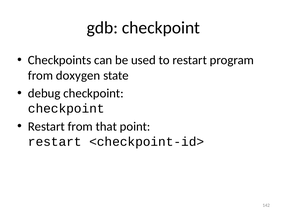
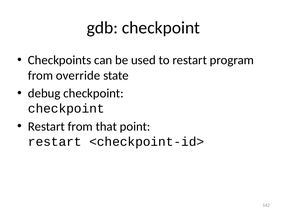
doxygen: doxygen -> override (78, 76)
